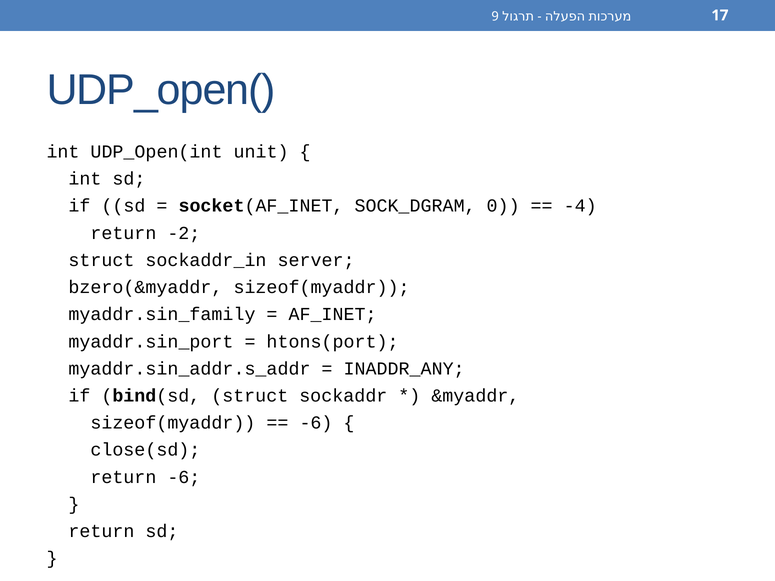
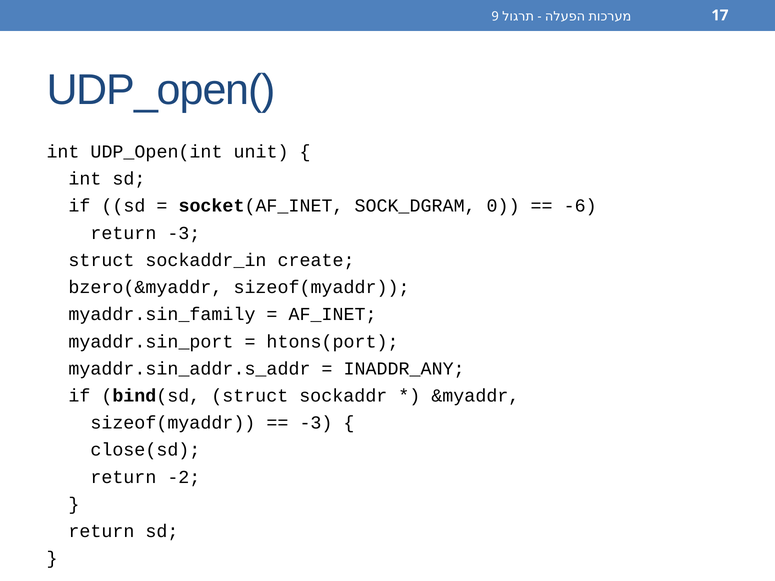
-4: -4 -> -6 (580, 206)
return -2: -2 -> -3 (184, 233)
server: server -> create (316, 260)
-6: -6 -> -3 (316, 423)
return -6: -6 -> -2 (184, 477)
